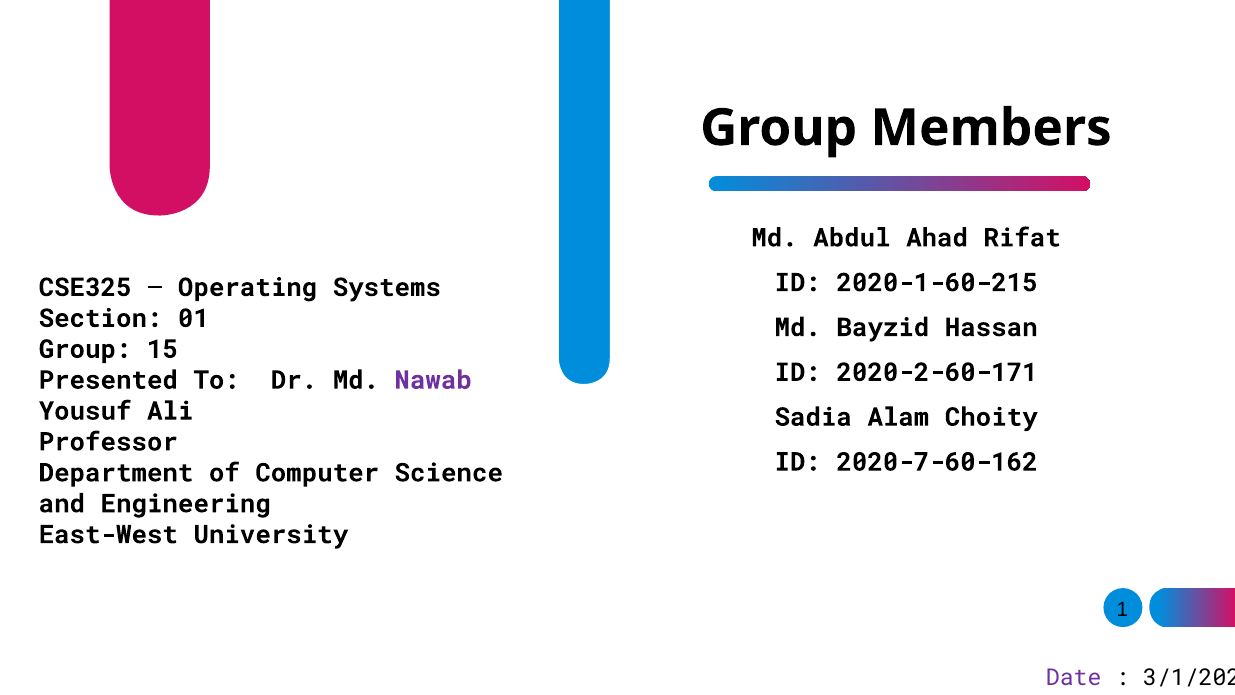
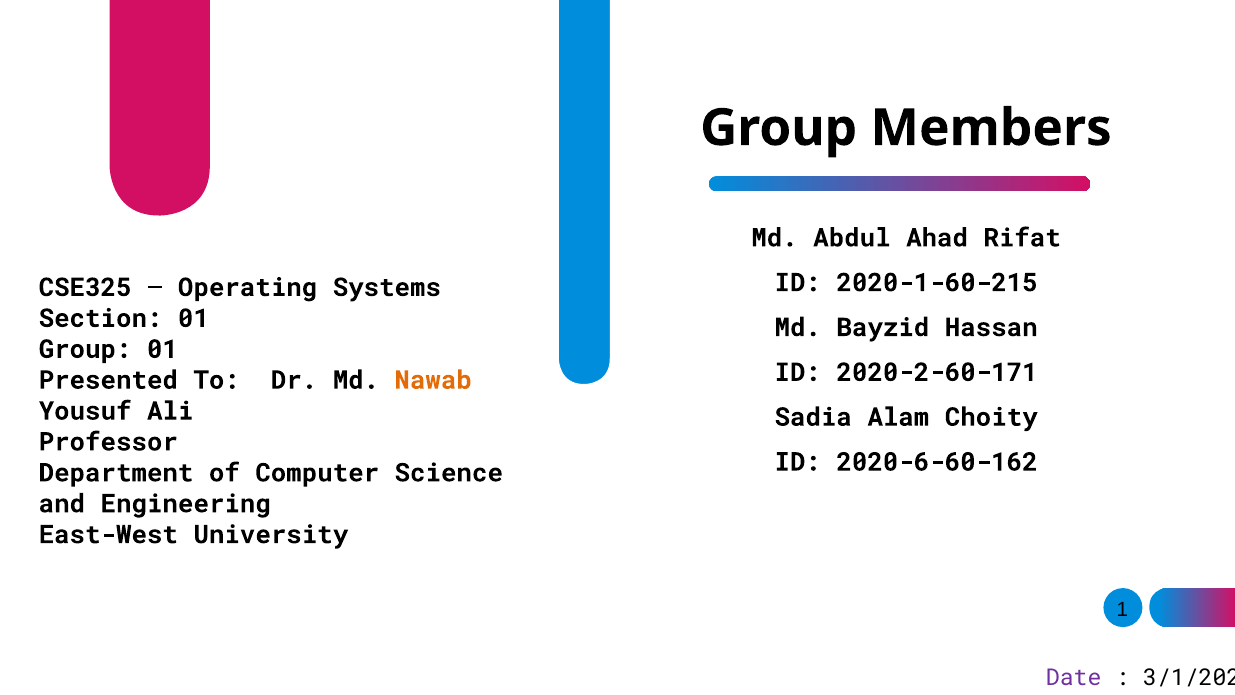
Group 15: 15 -> 01 (162, 349)
Nawab colour: purple -> orange (433, 380)
2020-7-60-162: 2020-7-60-162 -> 2020-6-60-162 (937, 462)
